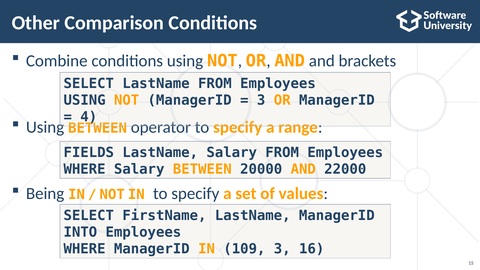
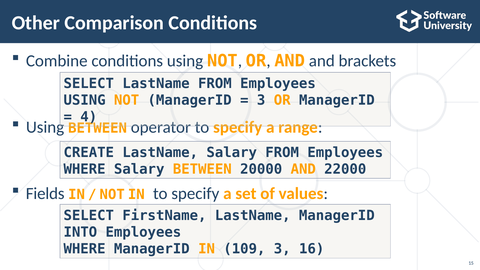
FIELDS: FIELDS -> CREATE (89, 152)
Being: Being -> Fields (45, 194)
